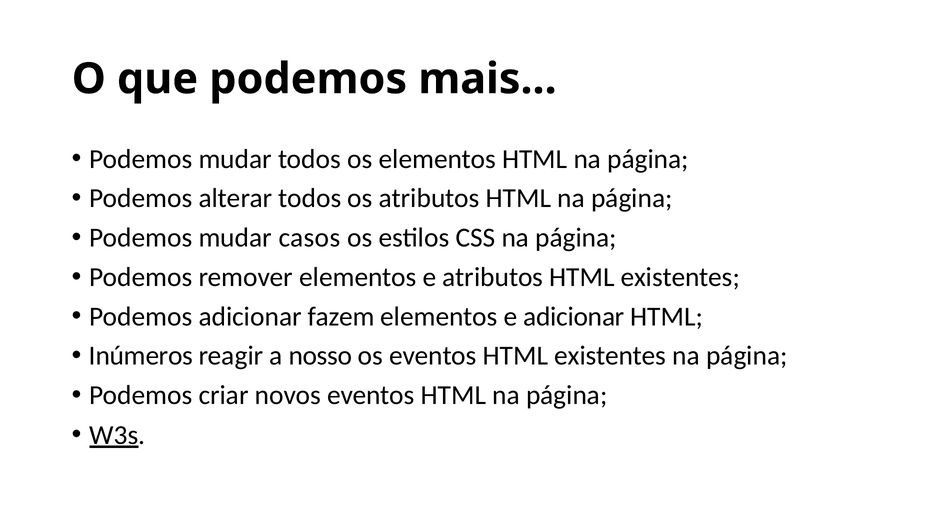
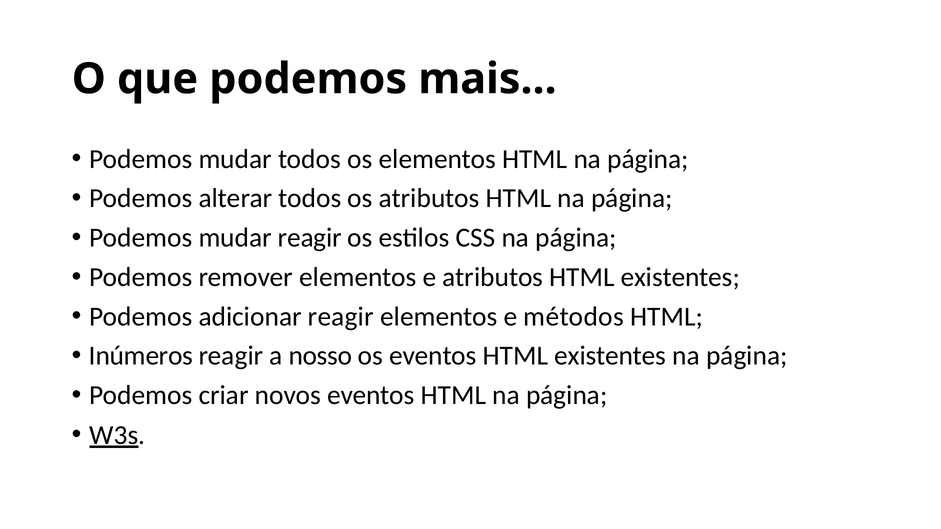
mudar casos: casos -> reagir (310, 238)
adicionar fazem: fazem -> reagir (341, 317)
e adicionar: adicionar -> métodos (574, 317)
